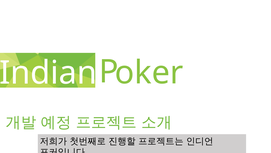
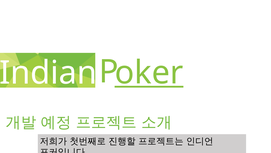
oker underline: none -> present (149, 72)
